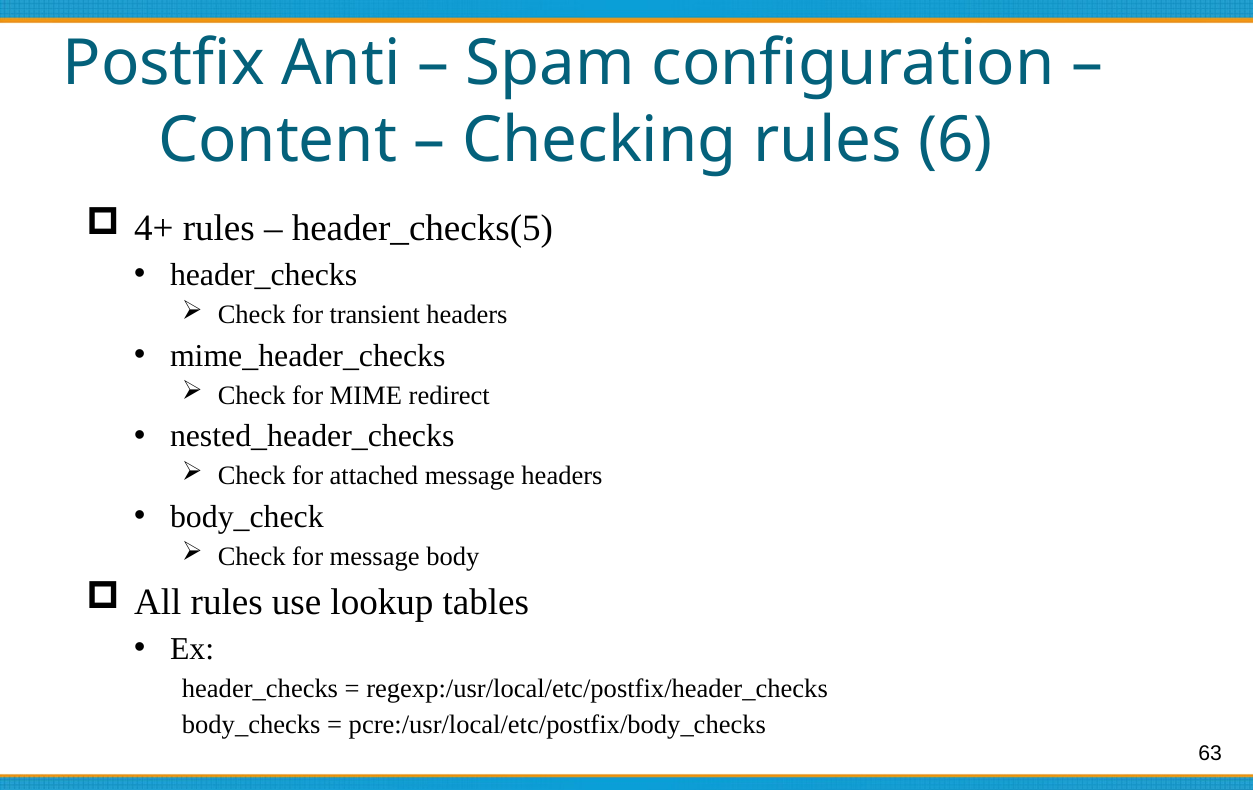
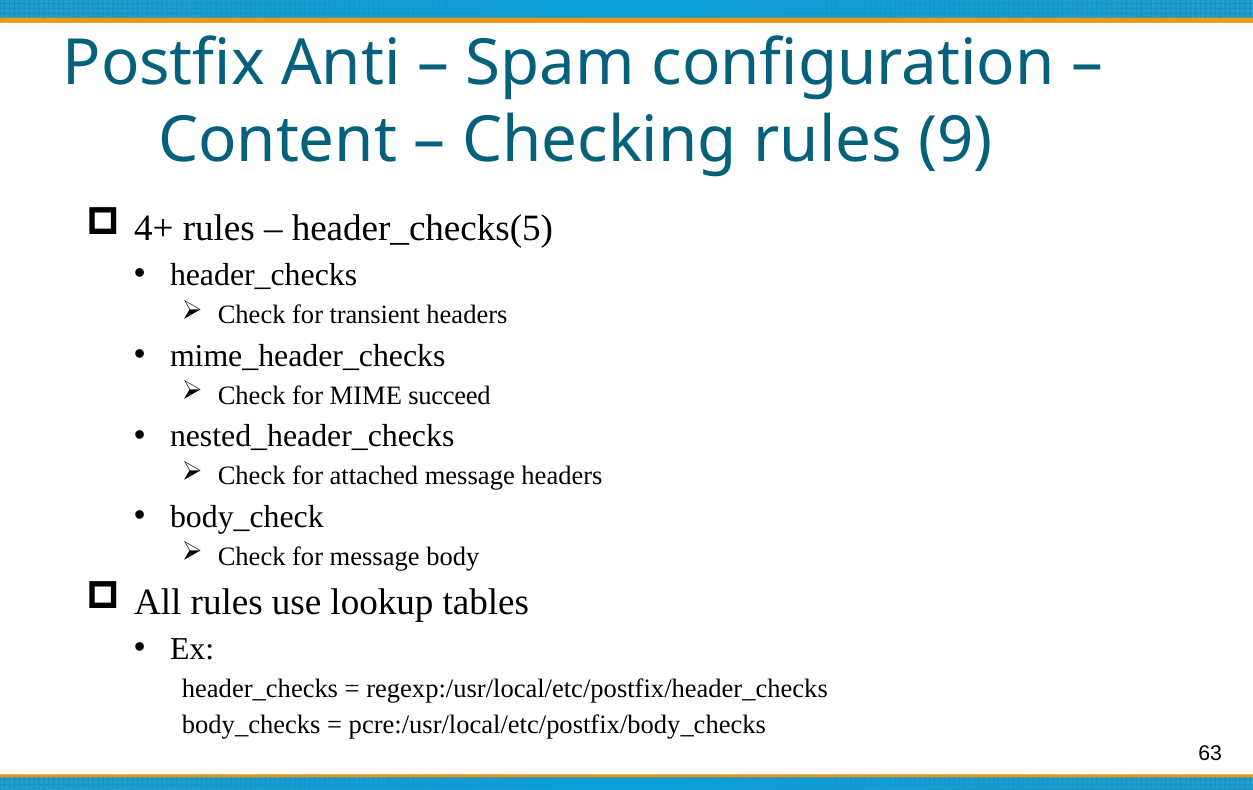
6: 6 -> 9 (956, 140)
redirect: redirect -> succeed (449, 395)
